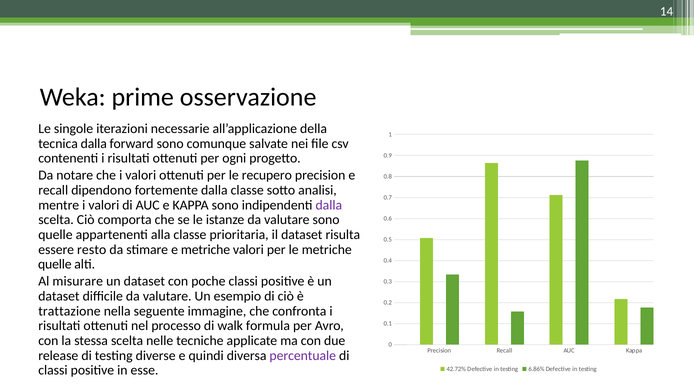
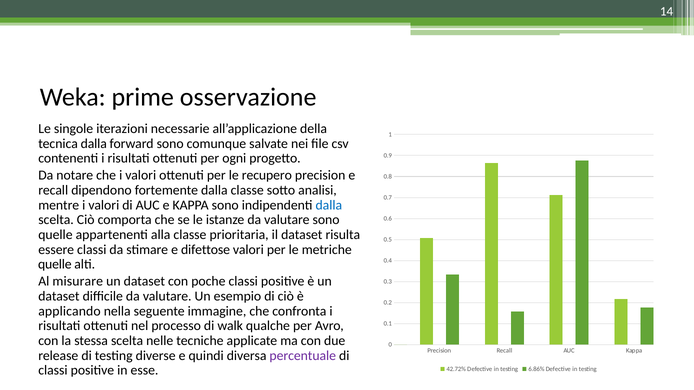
dalla colour: purple -> blue (329, 205)
essere resto: resto -> classi (92, 250)
e metriche: metriche -> difettose (206, 250)
trattazione: trattazione -> applicando (69, 311)
formula: formula -> qualche (268, 326)
